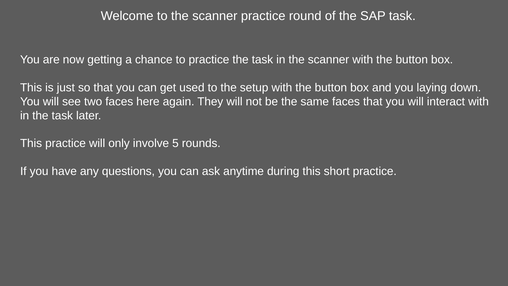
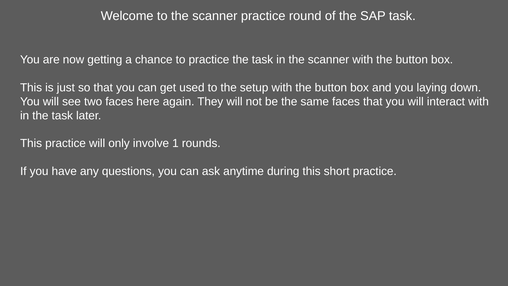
5: 5 -> 1 (175, 143)
